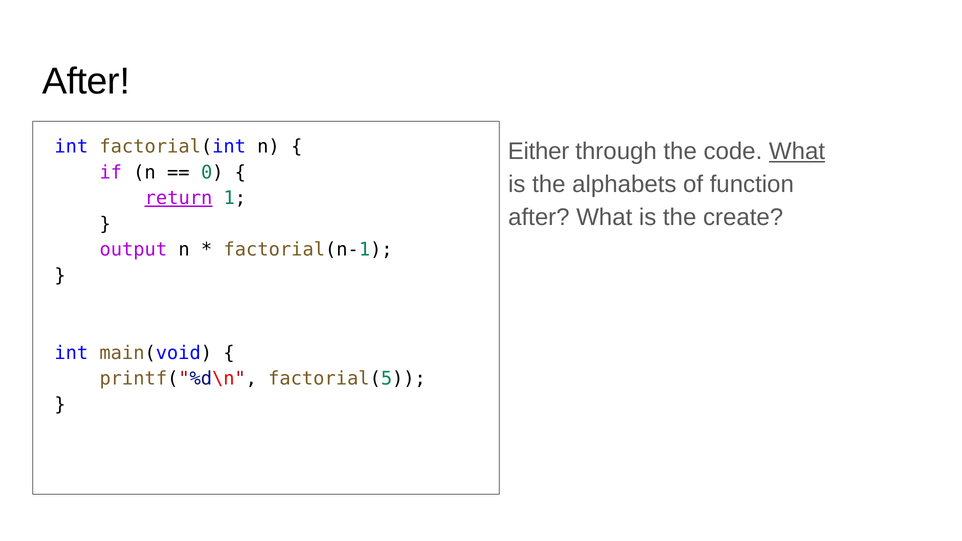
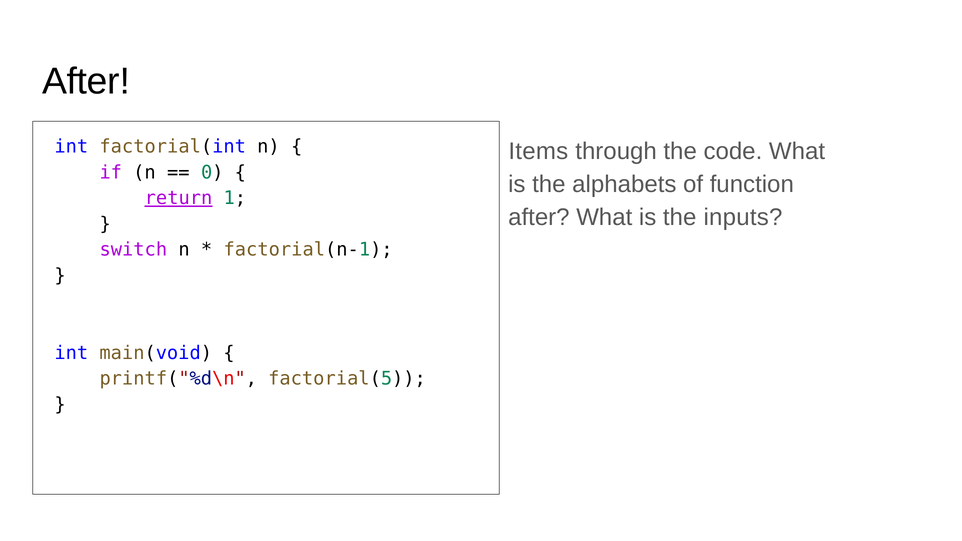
Either: Either -> Items (538, 151)
What underline: present -> none (797, 151)
create: create -> inputs (743, 218)
output: output -> switch (133, 250)
